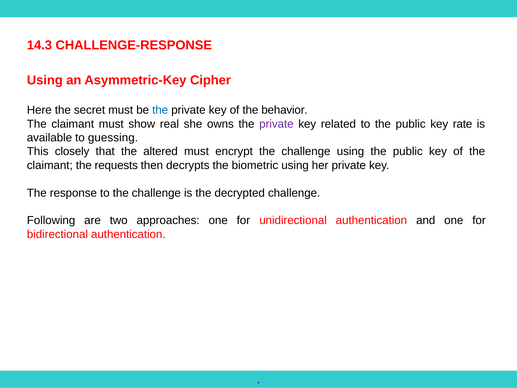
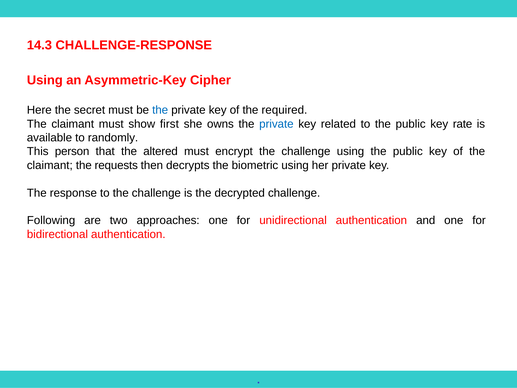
behavior: behavior -> required (284, 110)
real: real -> first (169, 124)
private colour: purple -> blue (276, 124)
guessing: guessing -> randomly (113, 138)
closely: closely -> person (72, 151)
